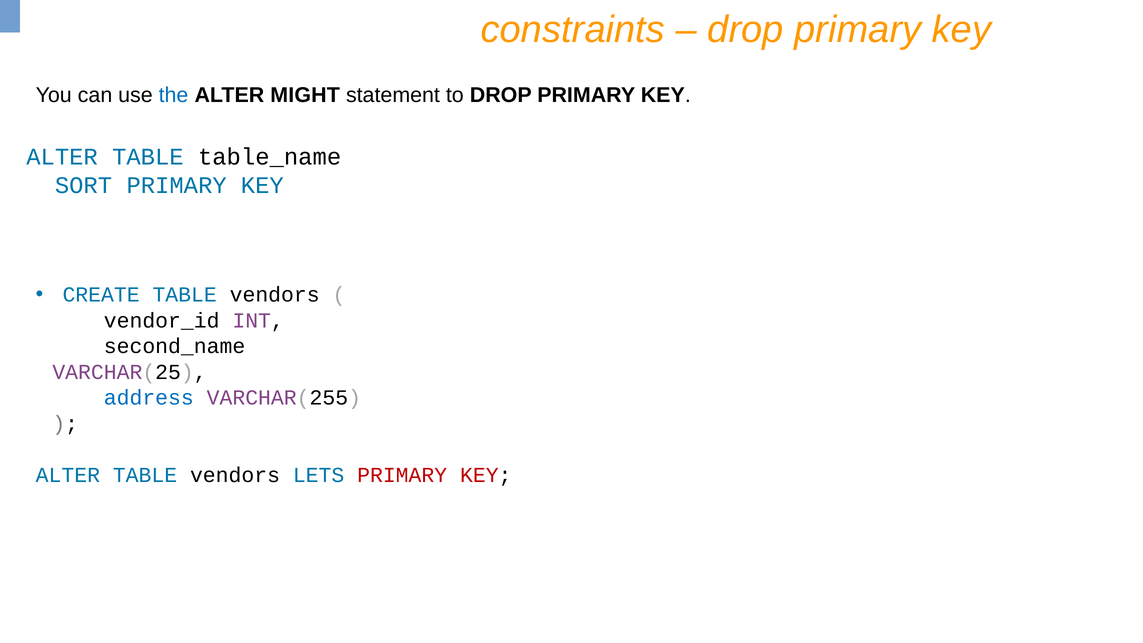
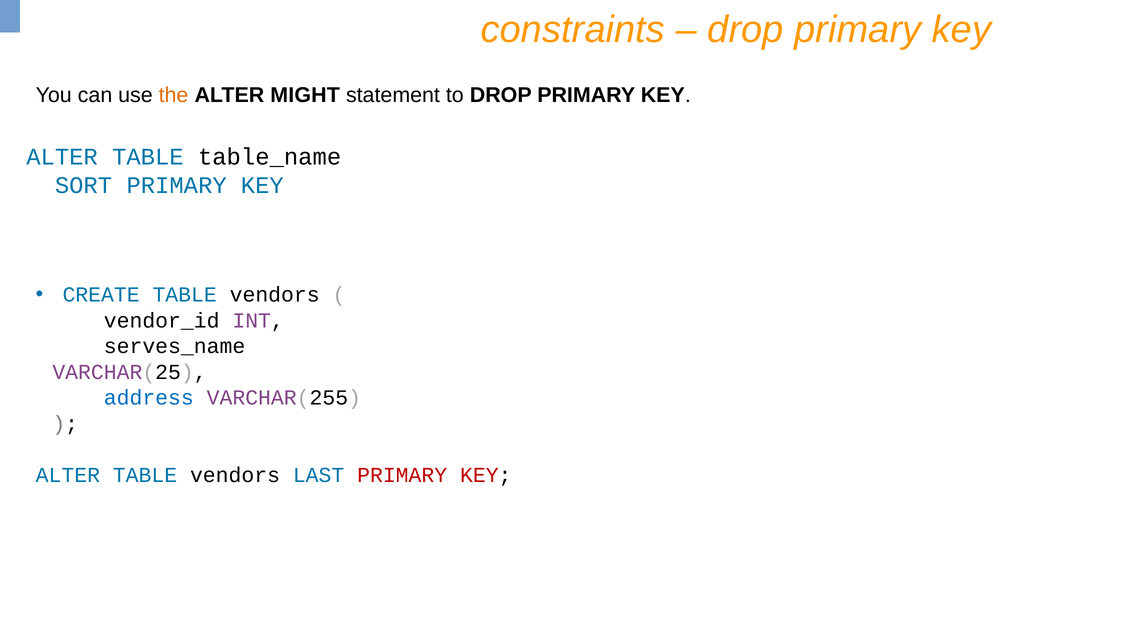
the colour: blue -> orange (174, 95)
second_name: second_name -> serves_name (175, 346)
LETS: LETS -> LAST (319, 475)
